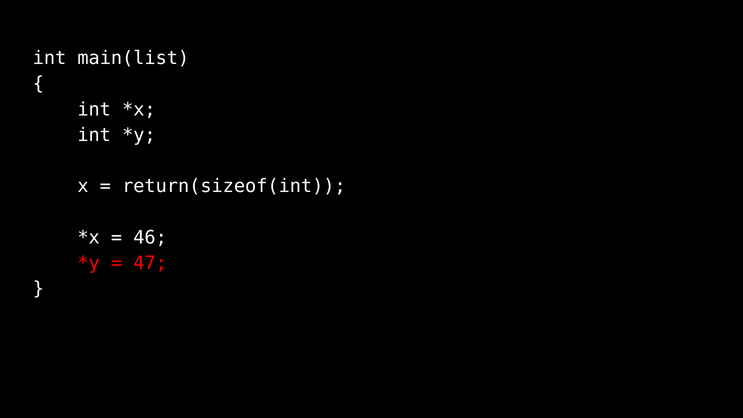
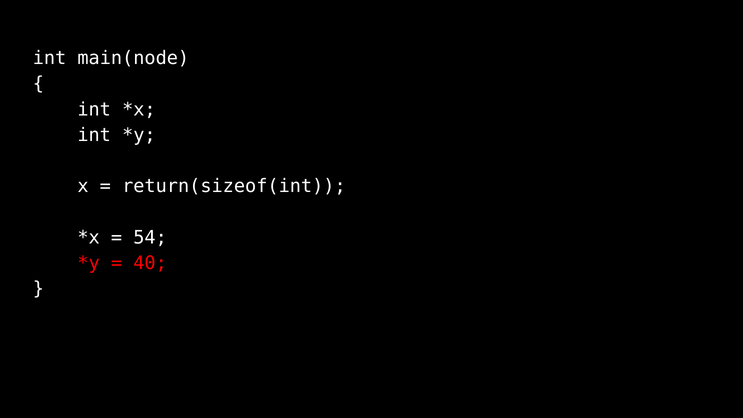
main(list: main(list -> main(node (133, 58)
46: 46 -> 54 (150, 238)
47: 47 -> 40 (150, 263)
